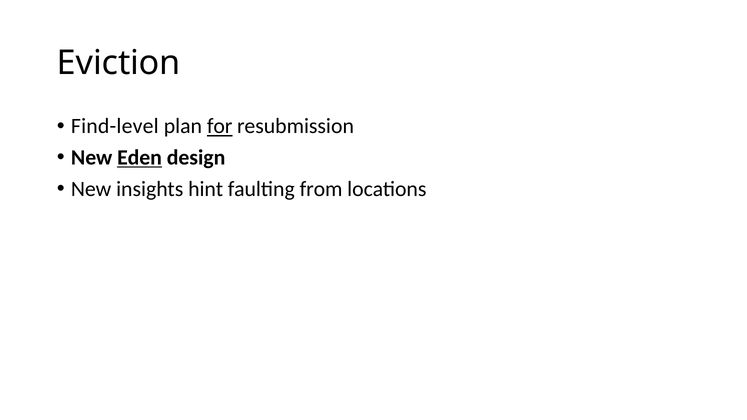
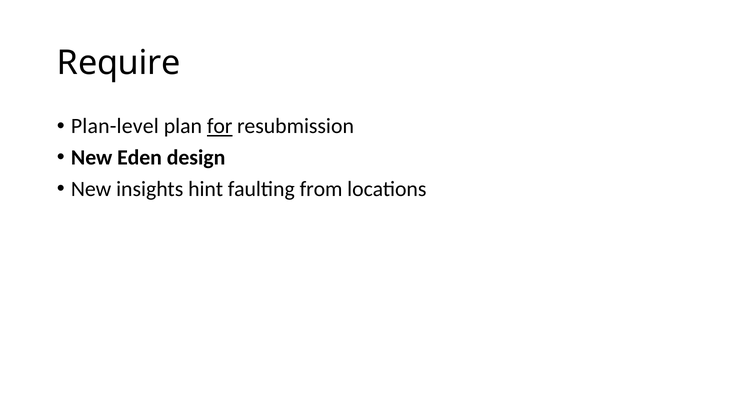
Eviction: Eviction -> Require (119, 63)
Find-level: Find-level -> Plan-level (115, 126)
Eden underline: present -> none (140, 158)
